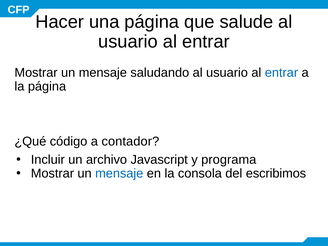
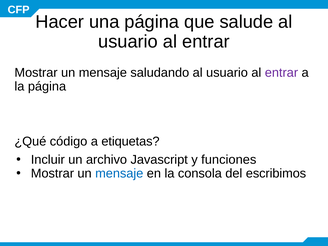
entrar colour: blue -> purple (281, 73)
contador: contador -> etiquetas (130, 141)
programa: programa -> funciones (229, 160)
